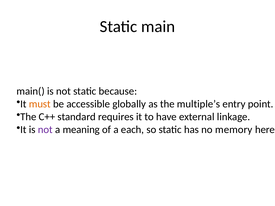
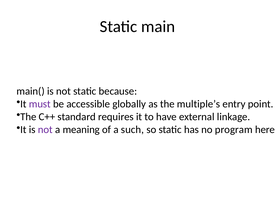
must colour: orange -> purple (40, 104)
each: each -> such (132, 130)
memory: memory -> program (234, 130)
